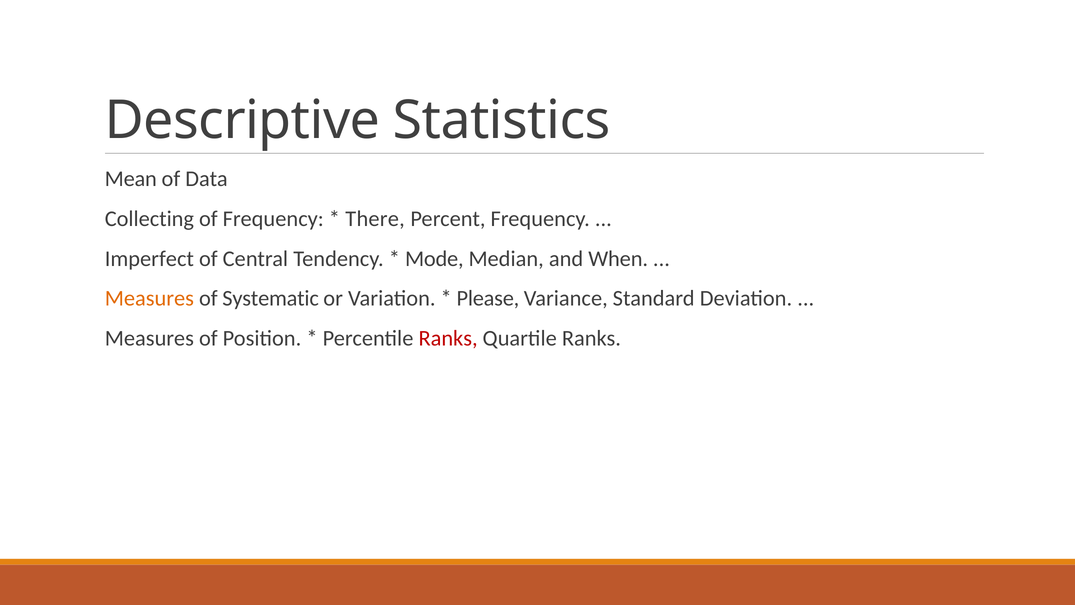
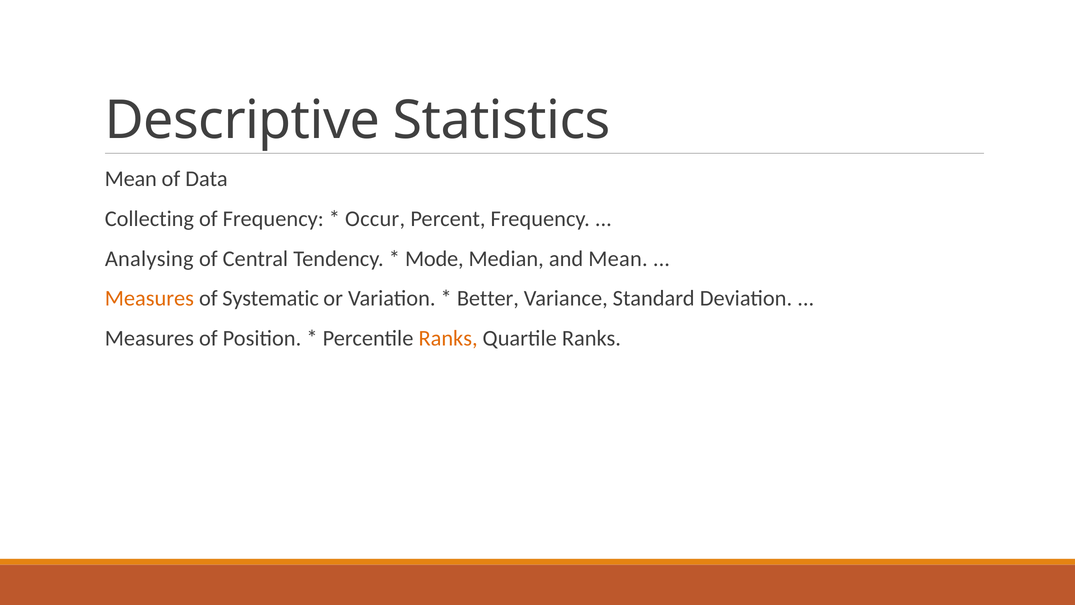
There: There -> Occur (375, 219)
Imperfect: Imperfect -> Analysing (149, 258)
and When: When -> Mean (618, 258)
Please: Please -> Better (488, 298)
Ranks colour: red -> orange (448, 338)
